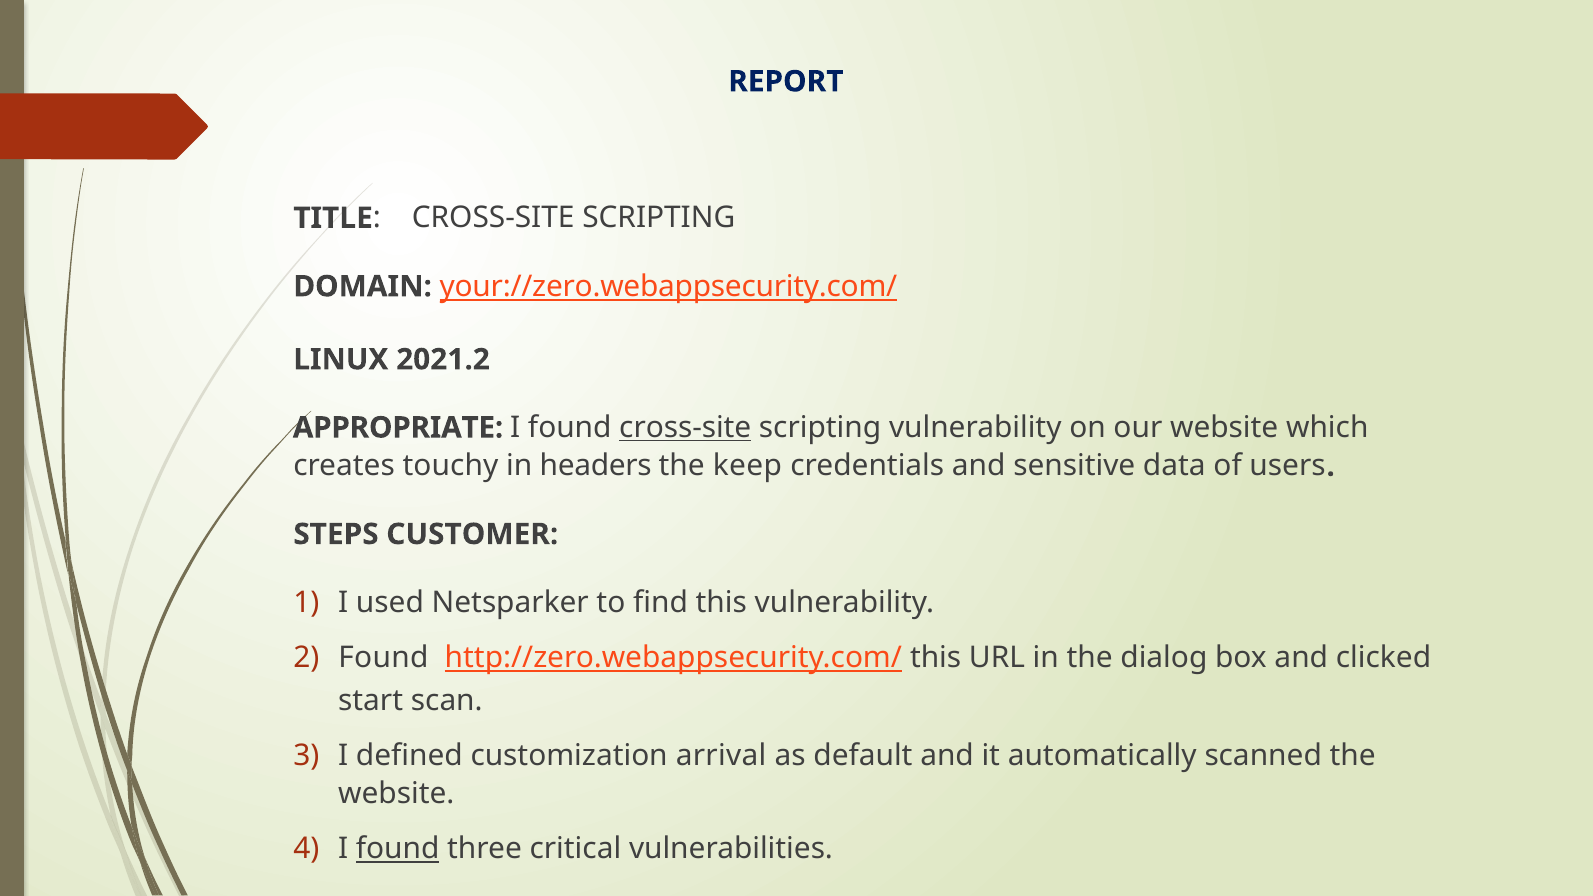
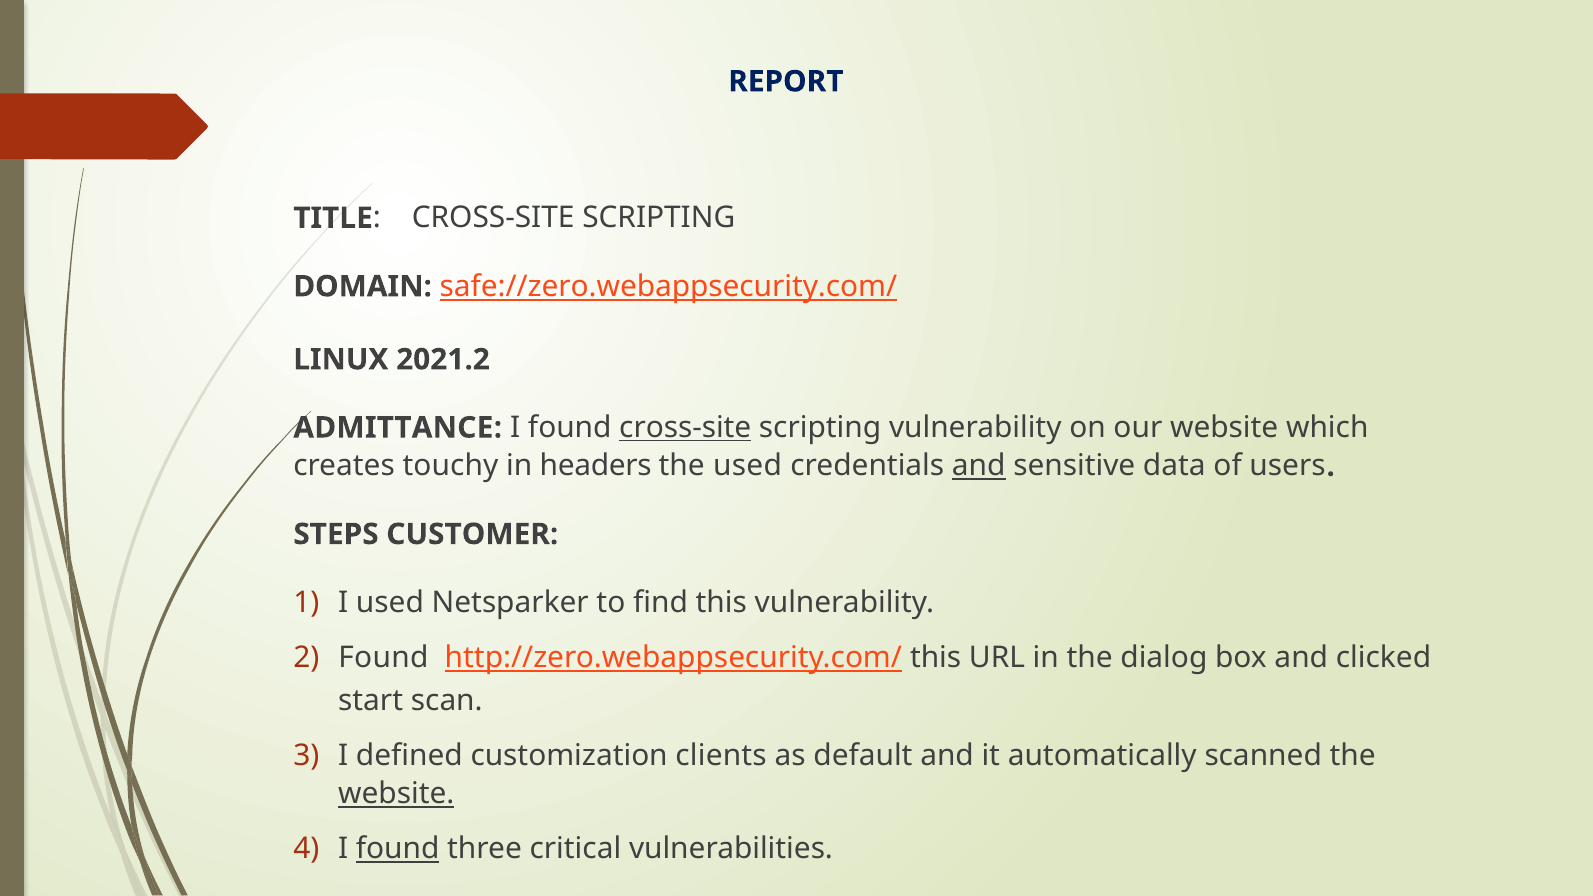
your://zero.webappsecurity.com/: your://zero.webappsecurity.com/ -> safe://zero.webappsecurity.com/ (668, 287)
APPROPRIATE: APPROPRIATE -> ADMITTANCE (398, 428)
the keep: keep -> used (747, 466)
and underline: none -> present (979, 466)
arrival: arrival -> clients (721, 756)
website underline: none -> present (396, 794)
